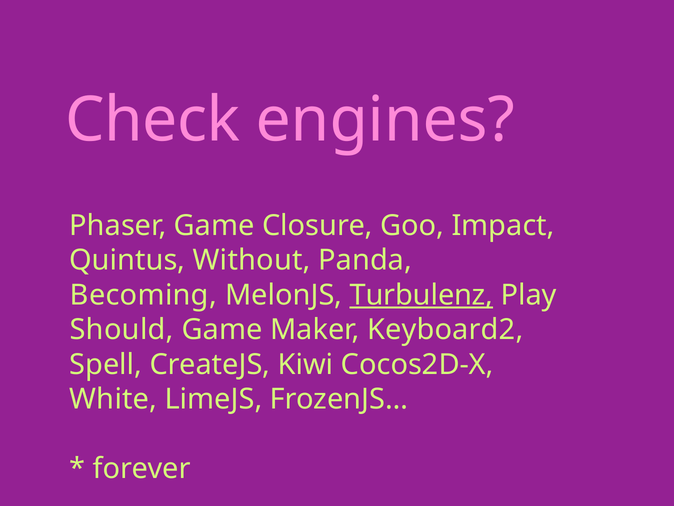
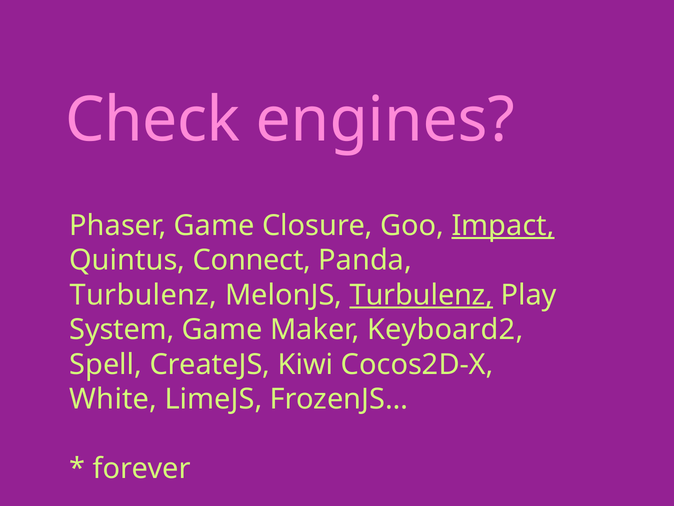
Impact underline: none -> present (503, 225)
Without: Without -> Connect (252, 260)
Becoming: Becoming -> Turbulenz (143, 295)
Should: Should -> System (122, 329)
